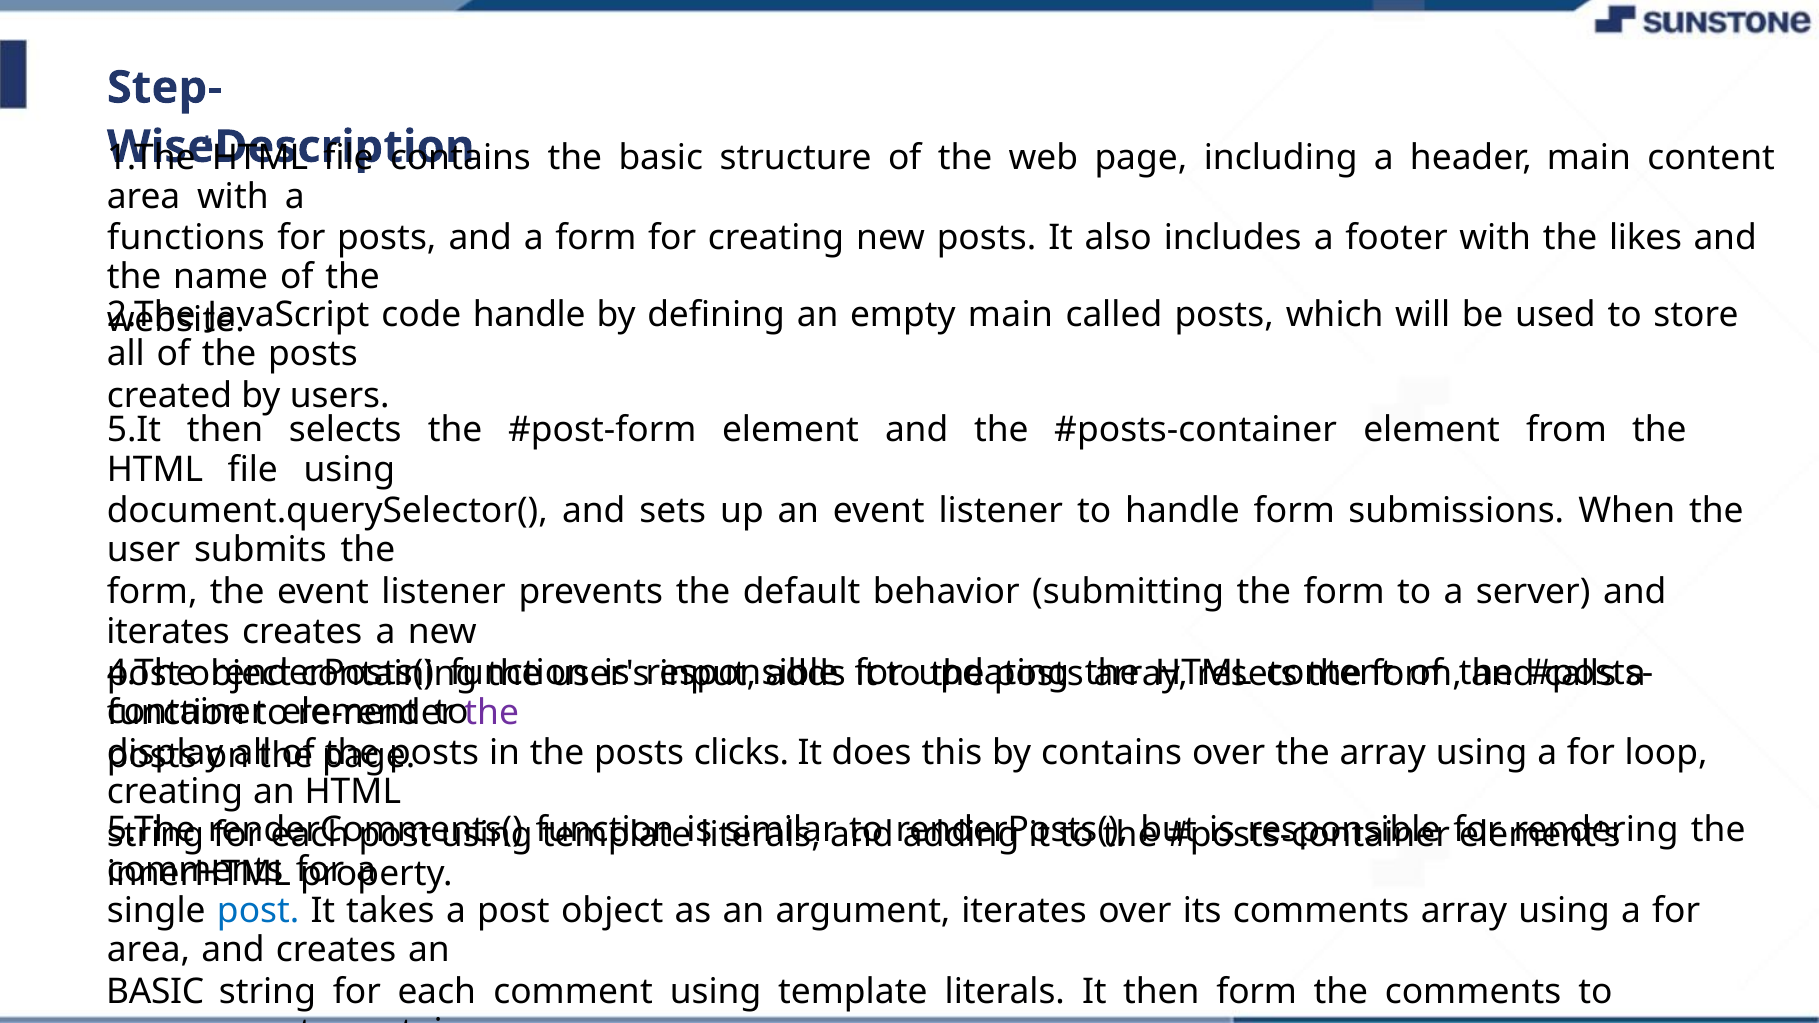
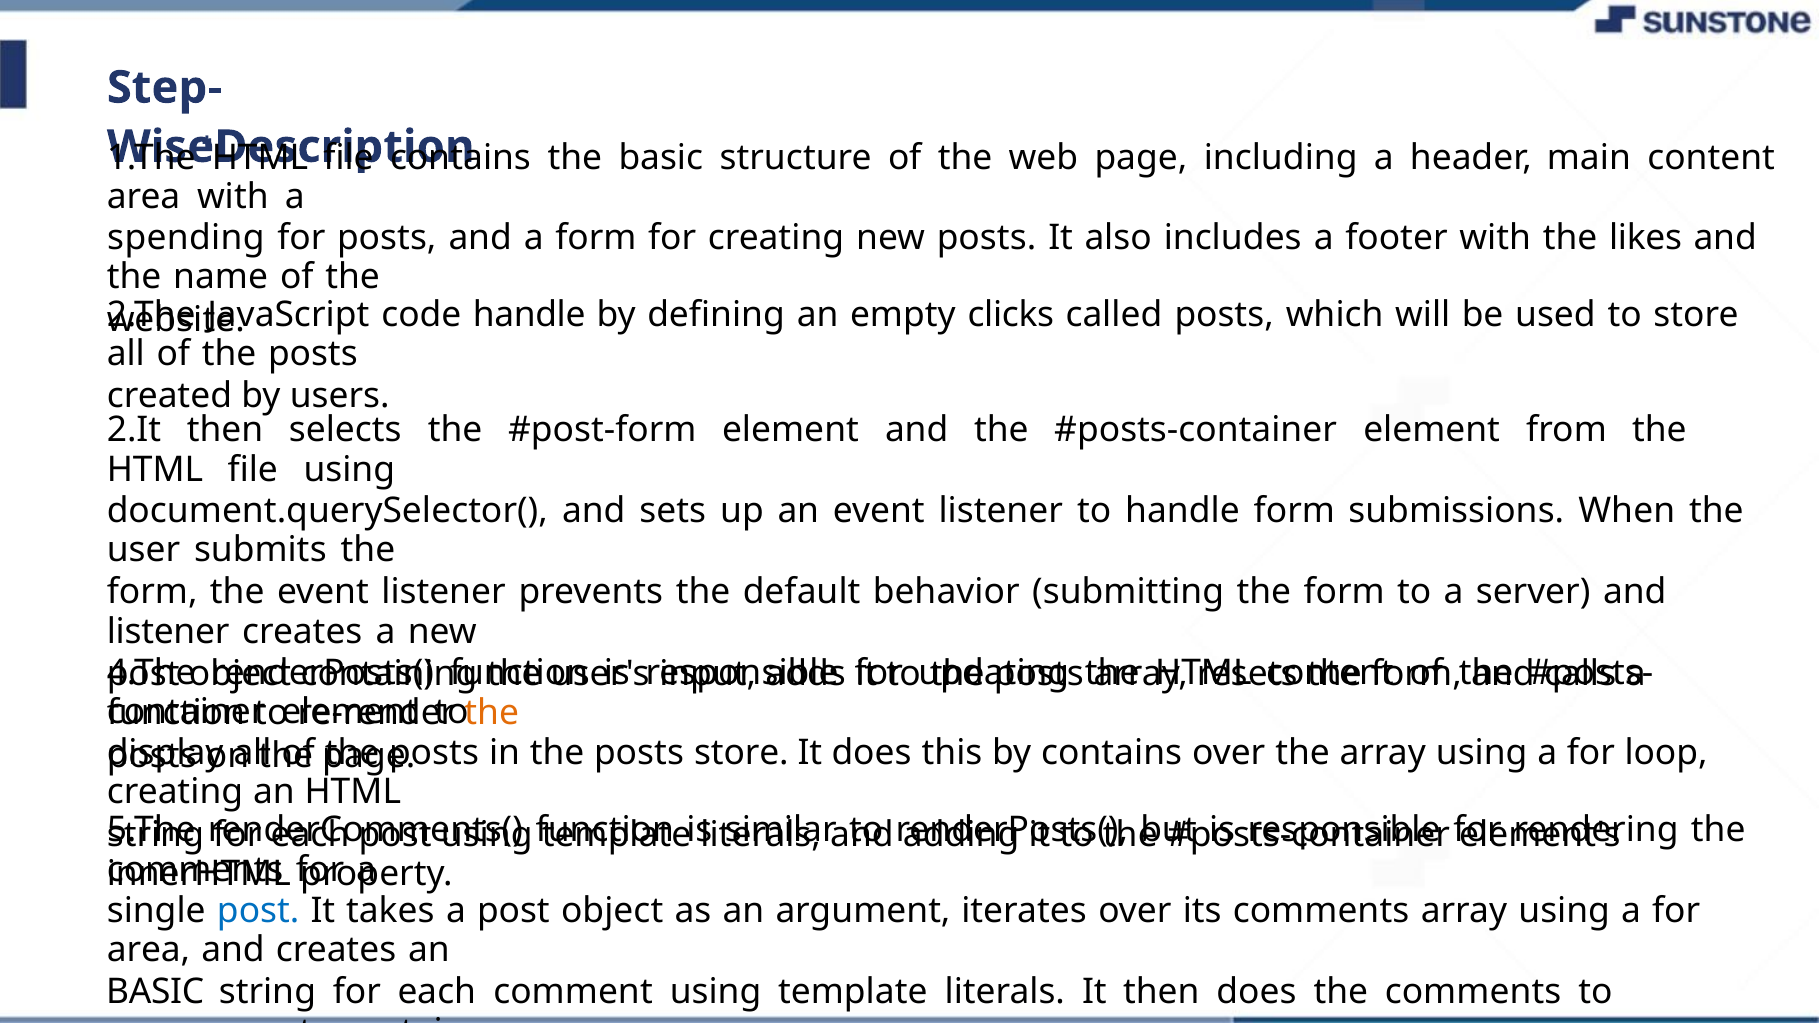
functions: functions -> spending (186, 238)
empty main: main -> clicks (1011, 315)
5.It: 5.It -> 2.It (134, 430)
iterates: iterates -> listener (168, 631)
the colour: purple -> orange (492, 713)
posts clicks: clicks -> store (741, 753)
then form: form -> does (1256, 992)
